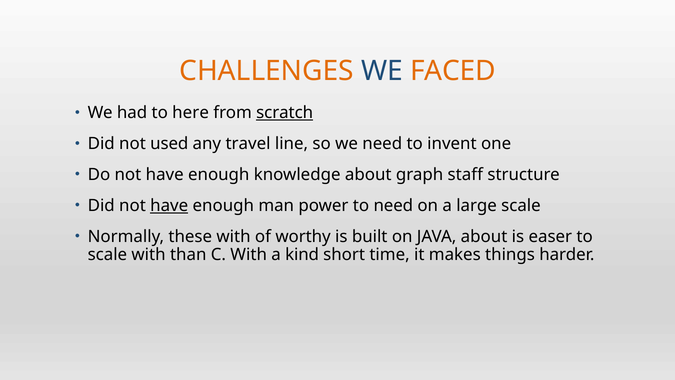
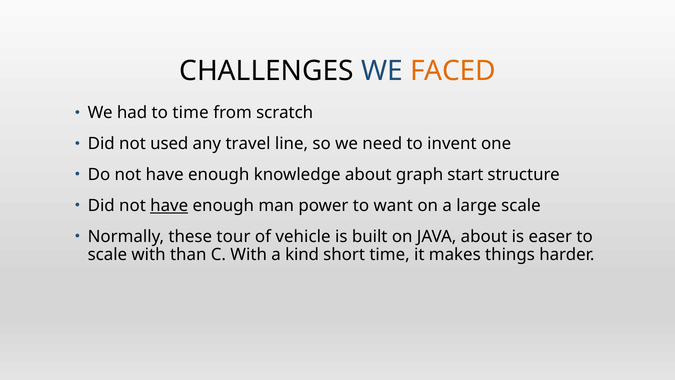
CHALLENGES colour: orange -> black (267, 71)
to here: here -> time (191, 113)
scratch underline: present -> none (285, 113)
staff: staff -> start (465, 175)
to need: need -> want (393, 205)
these with: with -> tour (233, 236)
worthy: worthy -> vehicle (303, 236)
